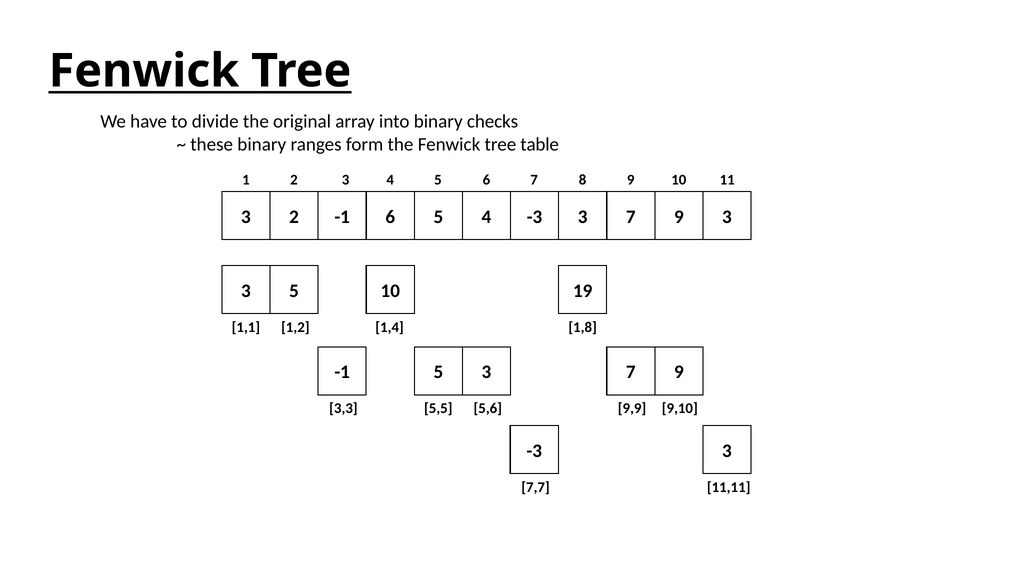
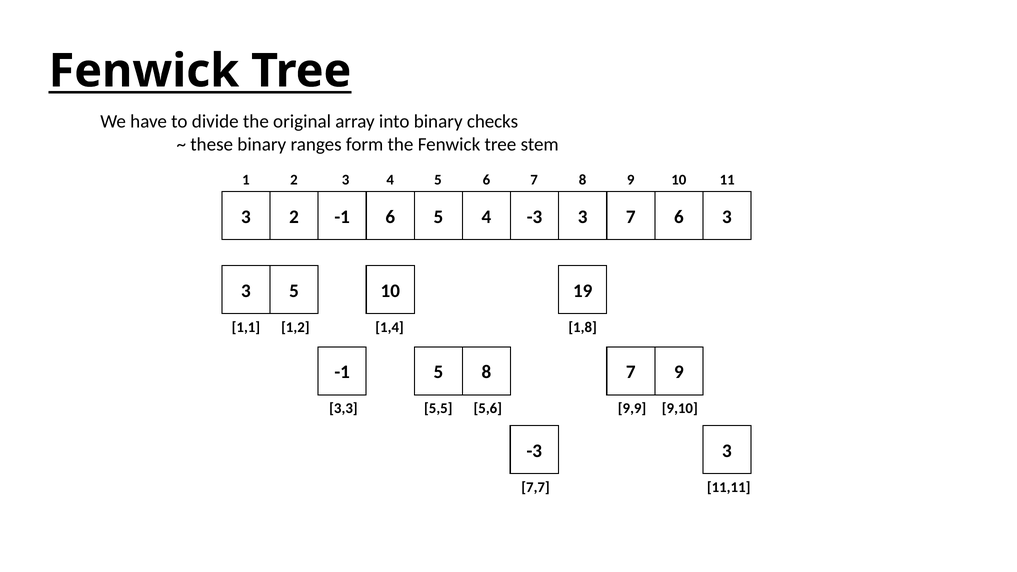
table: table -> stem (540, 145)
3 7 9: 9 -> 6 (679, 217)
5 3: 3 -> 8 (486, 372)
